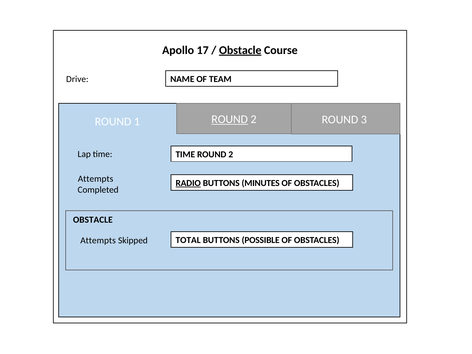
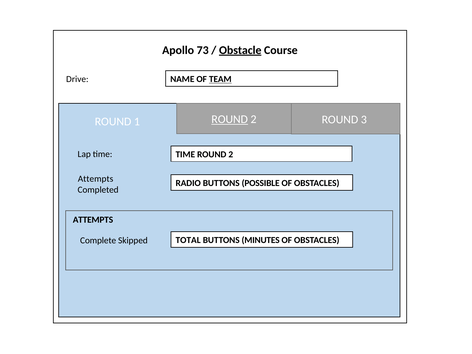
17: 17 -> 73 (203, 50)
TEAM underline: none -> present (220, 79)
RADIO underline: present -> none (188, 183)
MINUTES: MINUTES -> POSSIBLE (261, 183)
OBSTACLE: OBSTACLE -> ATTEMPTS (93, 220)
Attempts: Attempts -> Complete (98, 241)
POSSIBLE: POSSIBLE -> MINUTES (261, 240)
